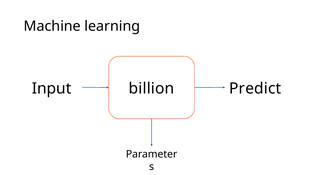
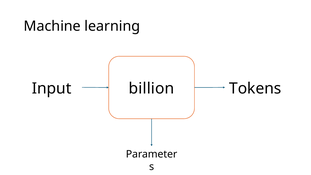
Predict: Predict -> Tokens (255, 88)
